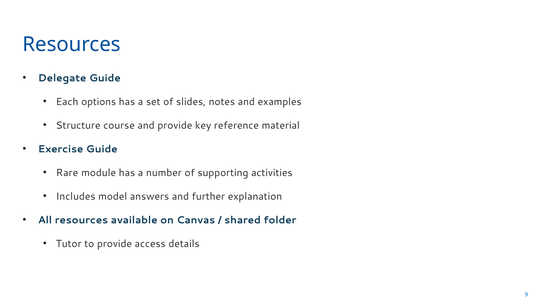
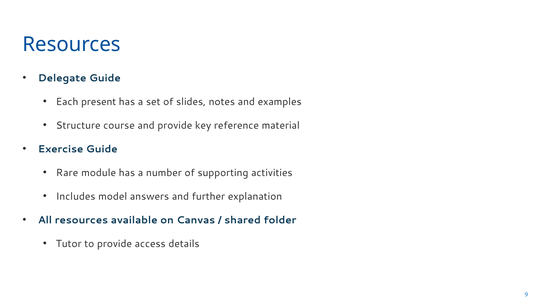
options: options -> present (99, 102)
